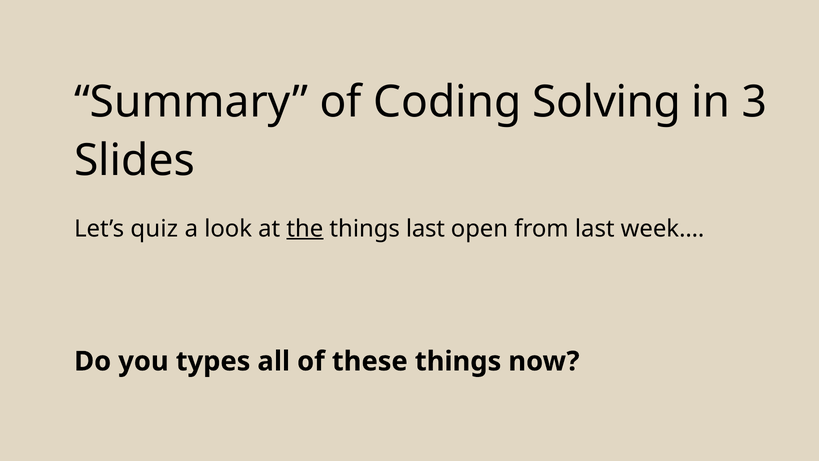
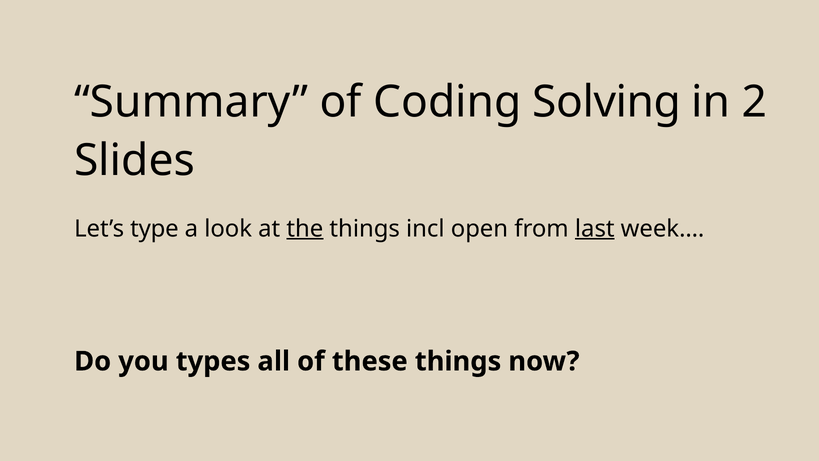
3: 3 -> 2 (755, 102)
quiz: quiz -> type (154, 229)
things last: last -> incl (425, 229)
last underline: none -> present (595, 229)
